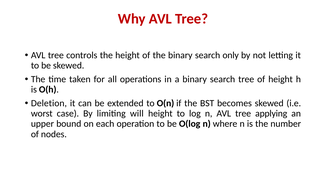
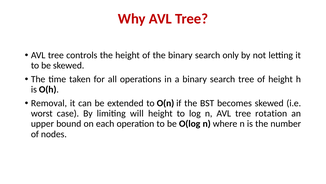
Deletion: Deletion -> Removal (49, 103)
applying: applying -> rotation (271, 113)
